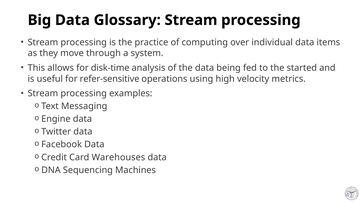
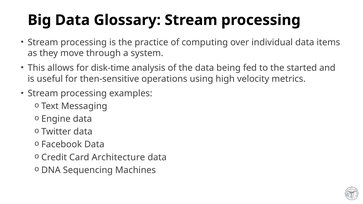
refer-sensitive: refer-sensitive -> then-sensitive (110, 79)
Warehouses: Warehouses -> Architecture (118, 157)
